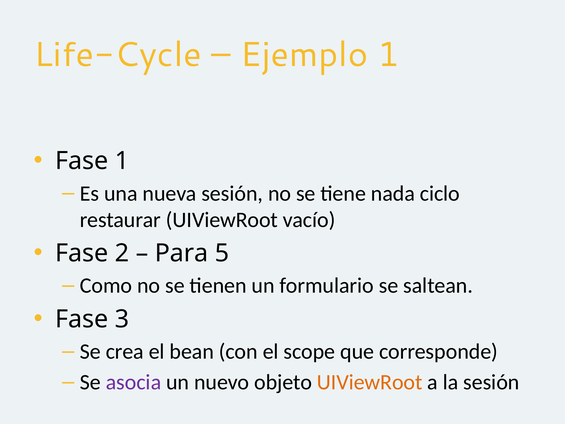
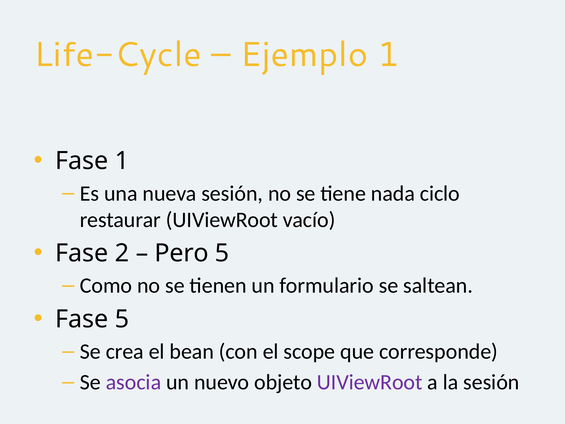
Para: Para -> Pero (182, 253)
Fase 3: 3 -> 5 (122, 319)
UIViewRoot colour: orange -> purple (370, 382)
